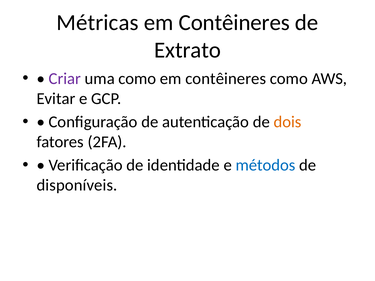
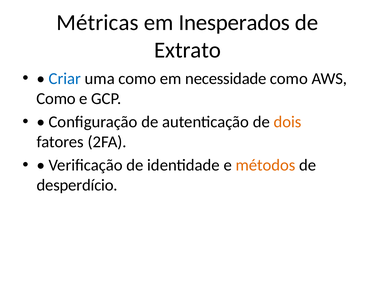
Contêineres: Contêineres -> Inesperados (234, 23)
Criar colour: purple -> blue (65, 79)
contêineres: contêineres -> necessidade (226, 79)
Evitar: Evitar -> Como (56, 99)
métodos colour: blue -> orange (265, 165)
disponíveis: disponíveis -> desperdício (77, 185)
